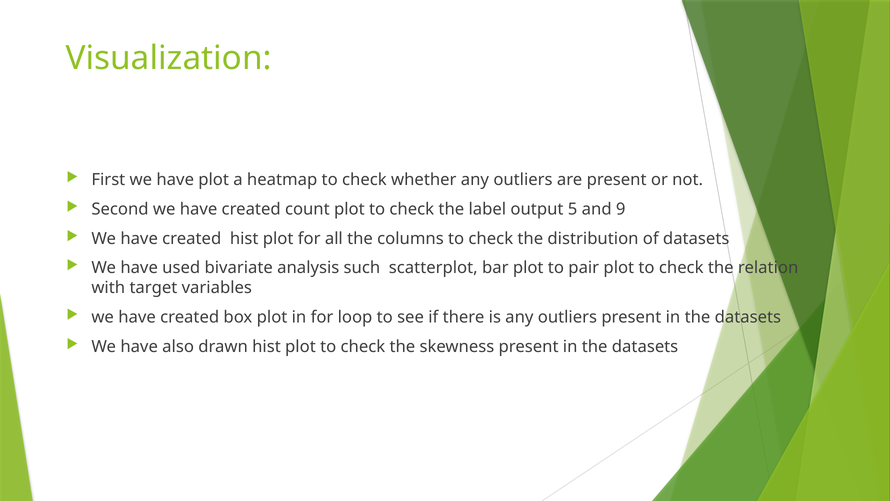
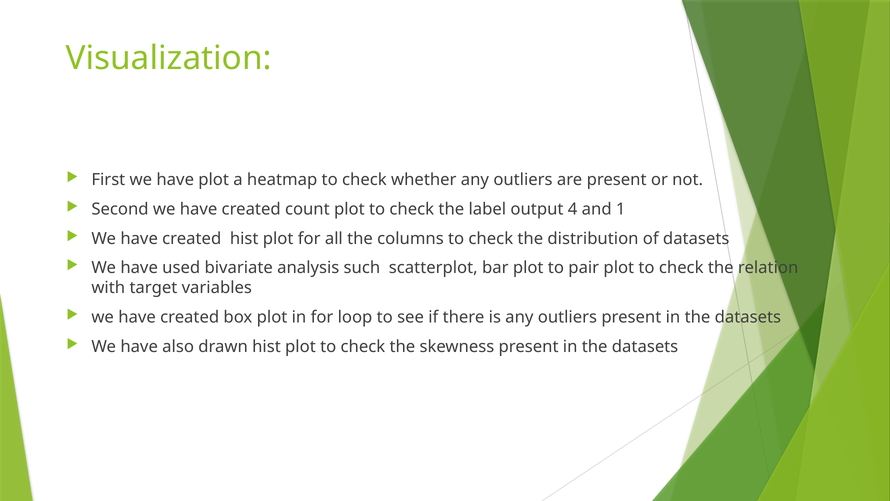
5: 5 -> 4 (573, 209)
9: 9 -> 1 (621, 209)
